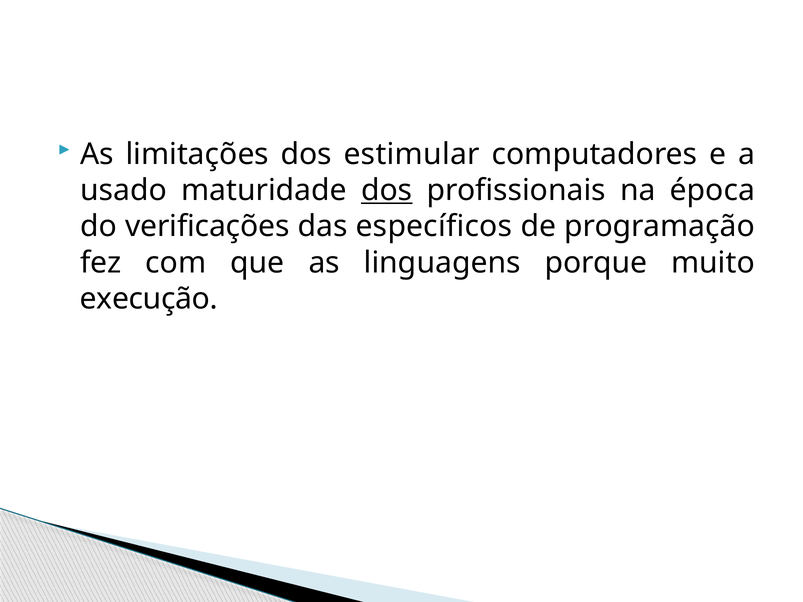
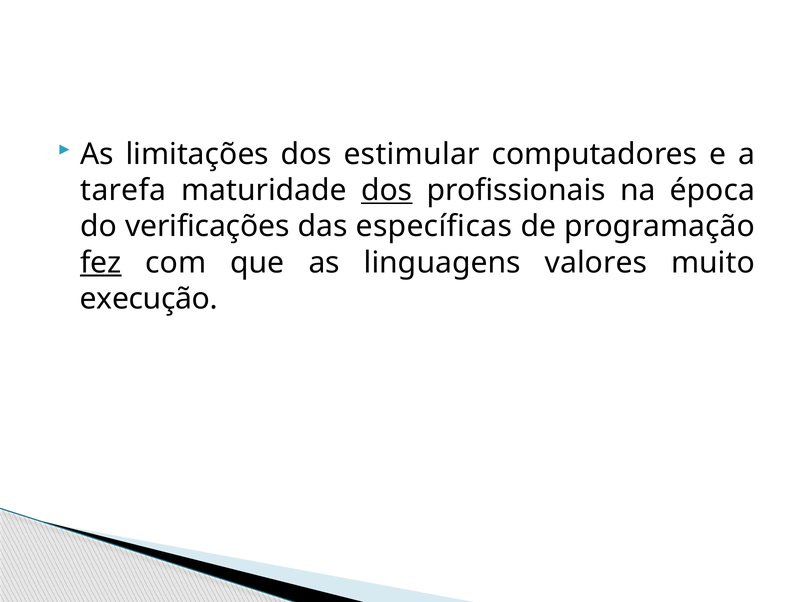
usado: usado -> tarefa (123, 190)
específicos: específicos -> específicas (434, 227)
fez underline: none -> present (101, 263)
porque: porque -> valores (596, 263)
